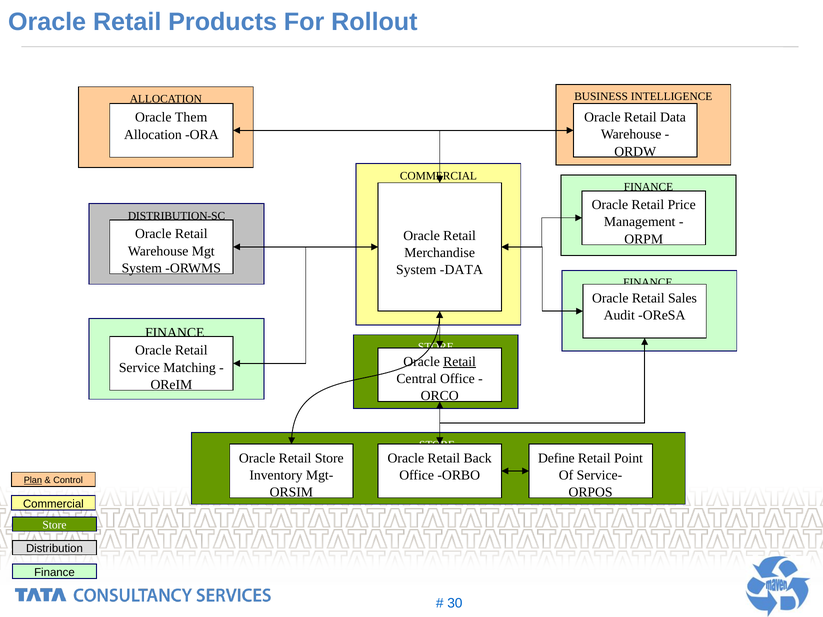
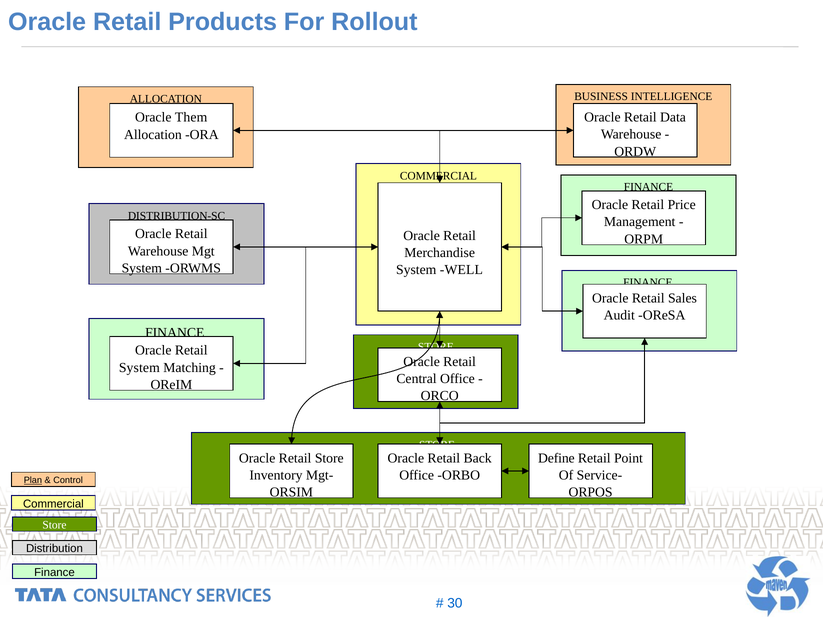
System DATA: DATA -> WELL (461, 270)
Retail underline: present -> none (460, 362)
Service: Service -> System (139, 368)
